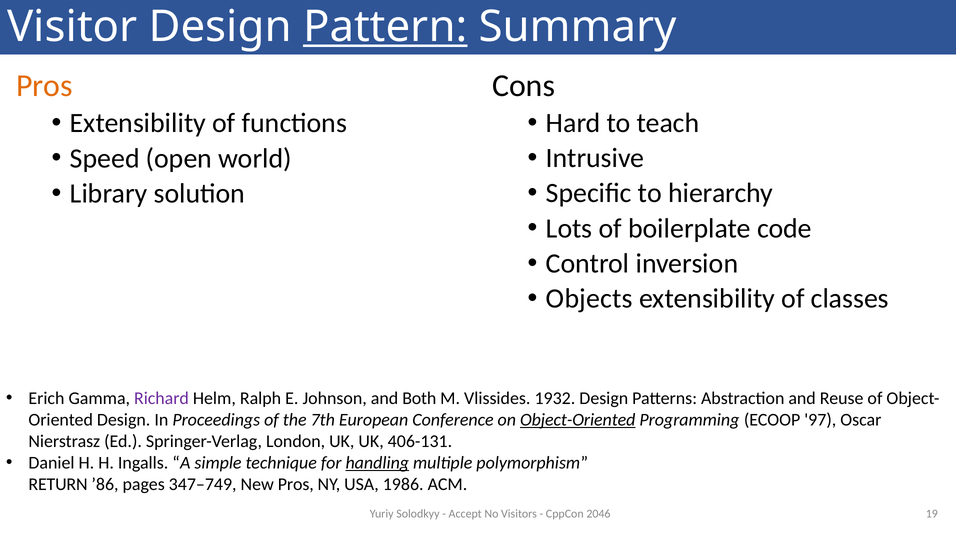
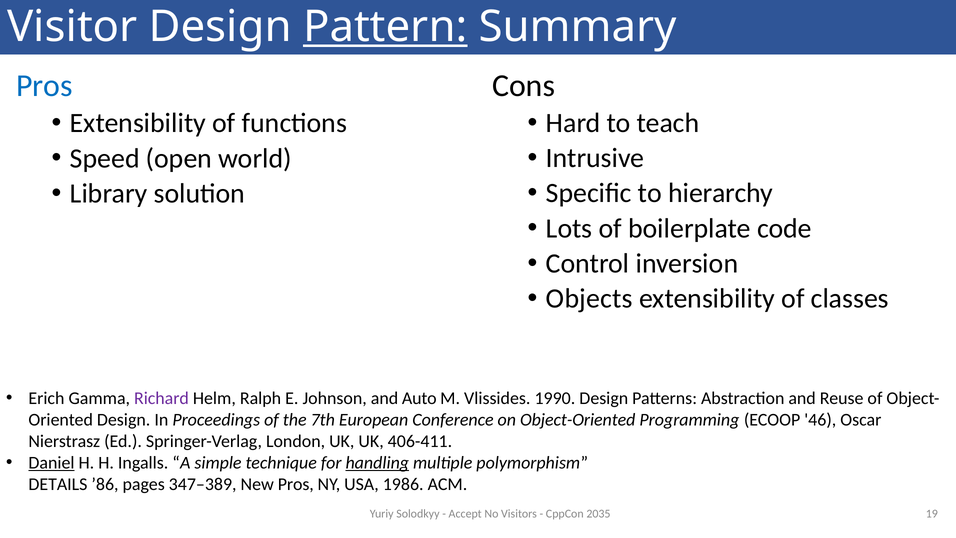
Pros colour: orange -> blue (44, 86)
Both: Both -> Auto (419, 398)
1932: 1932 -> 1990 (555, 398)
Object-Oriented underline: present -> none (578, 420)
97: 97 -> 46 (820, 420)
406-131: 406-131 -> 406-411 (420, 441)
Daniel underline: none -> present (52, 463)
RETURN: RETURN -> DETAILS (58, 484)
347–749: 347–749 -> 347–389 (203, 484)
2046: 2046 -> 2035 (598, 513)
